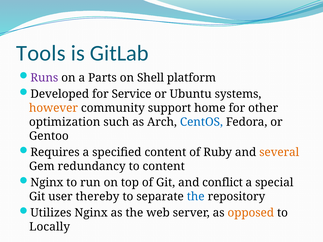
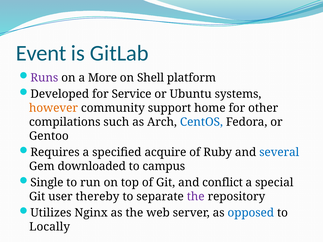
Tools: Tools -> Event (41, 53)
Parts: Parts -> More (103, 78)
optimization: optimization -> compilations (65, 122)
specified content: content -> acquire (165, 152)
several colour: orange -> blue (279, 152)
redundancy: redundancy -> downloaded (92, 166)
to content: content -> campus (164, 166)
Nginx: Nginx -> Single (47, 183)
the colour: blue -> purple (196, 197)
opposed colour: orange -> blue (251, 213)
